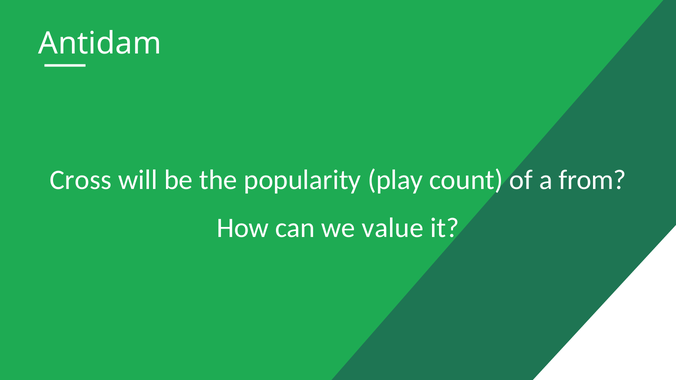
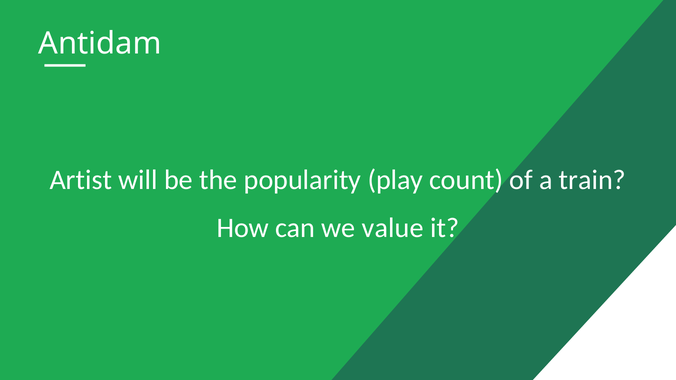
Cross: Cross -> Artist (81, 180)
from: from -> train (592, 180)
